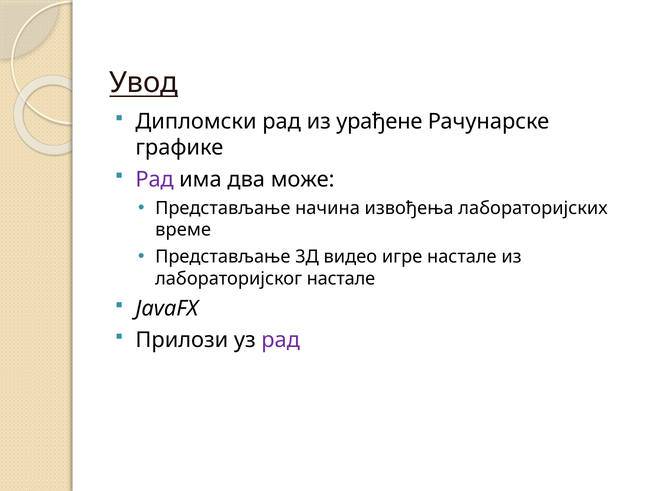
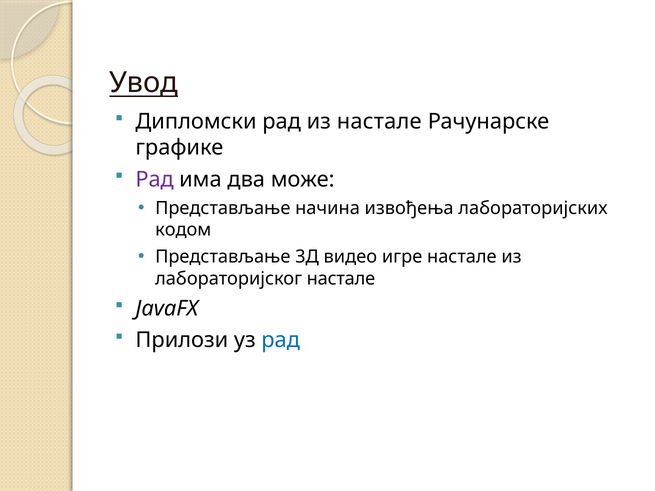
из урађене: урађене -> настале (379, 122)
време: време -> кодом (183, 230)
рад colour: purple -> blue (281, 340)
